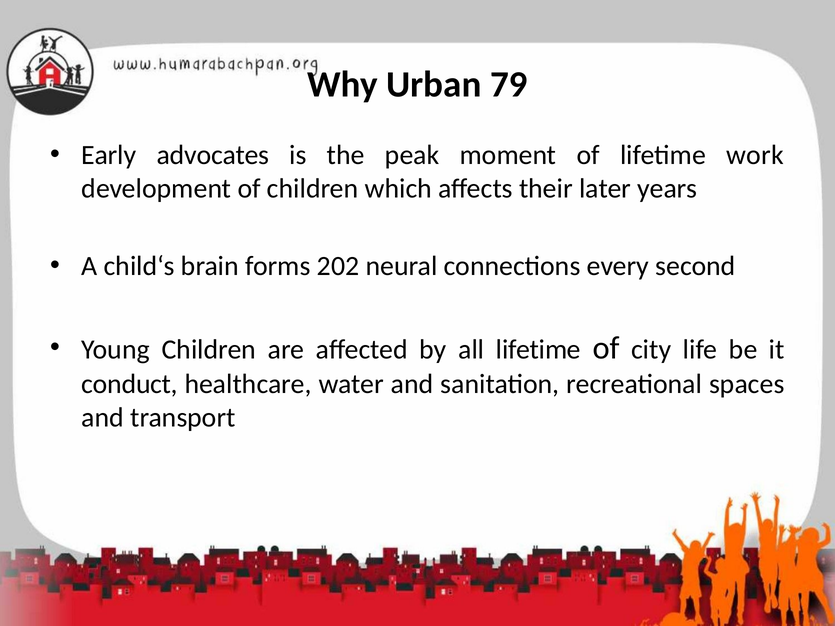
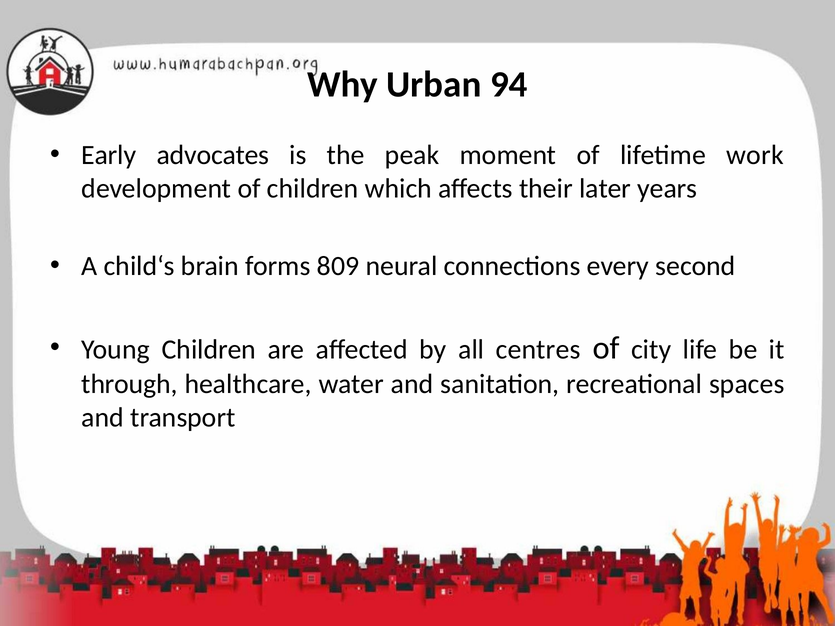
79: 79 -> 94 (509, 85)
202: 202 -> 809 (338, 266)
all lifetime: lifetime -> centres (538, 350)
conduct: conduct -> through (130, 384)
